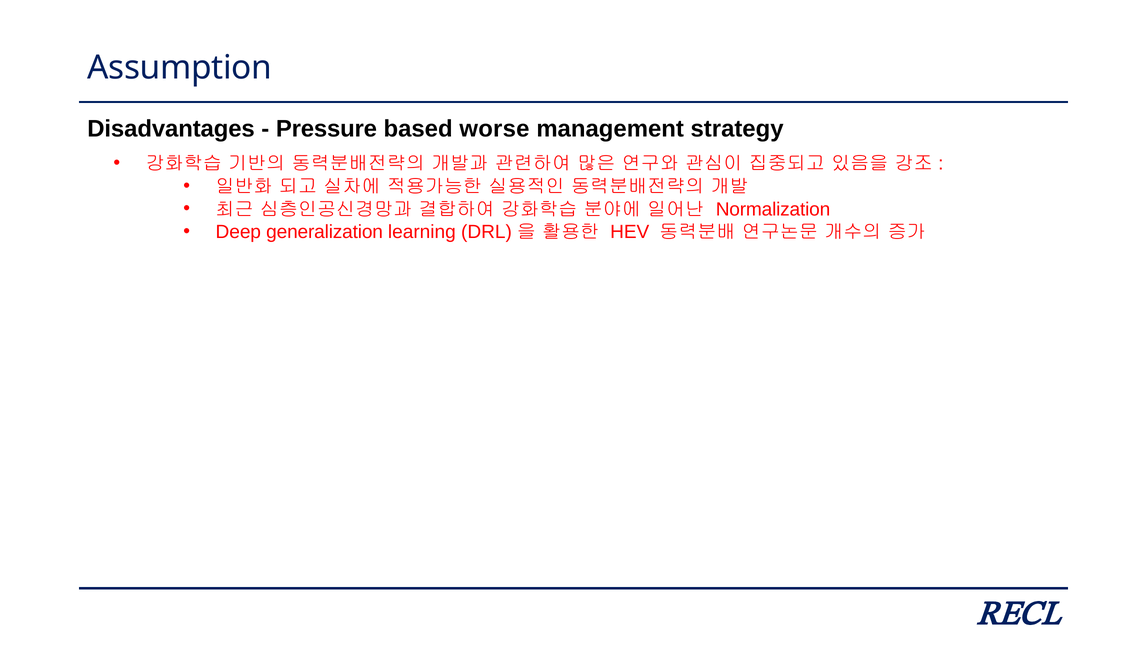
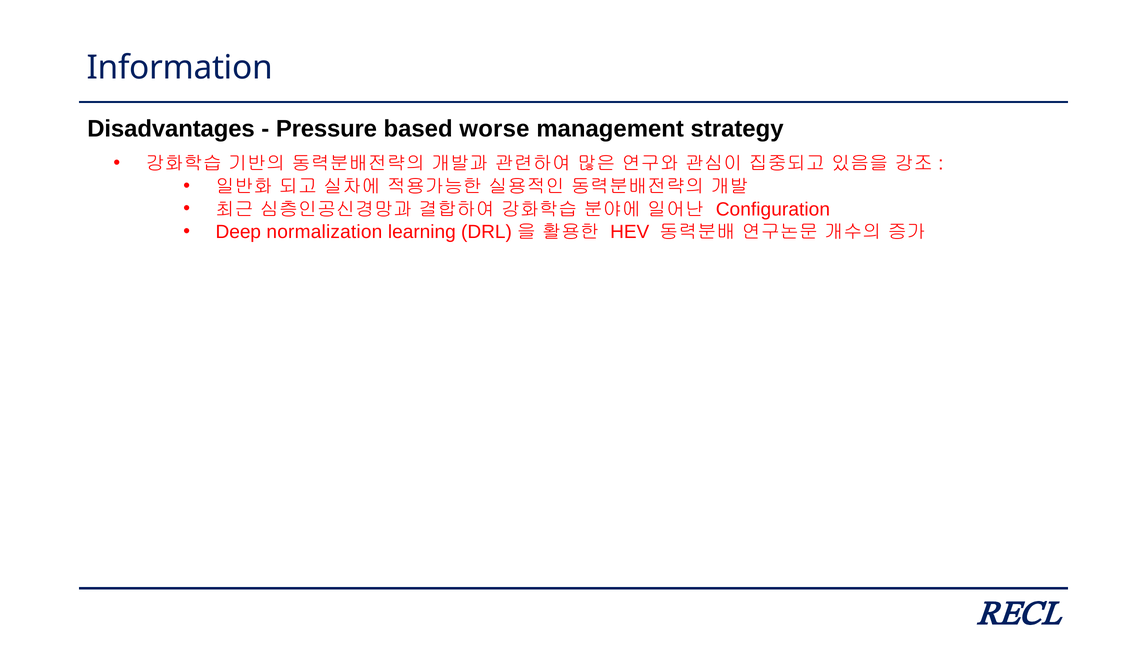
Assumption: Assumption -> Information (180, 68)
Normalization: Normalization -> Configuration (773, 209)
generalization: generalization -> normalization (324, 232)
